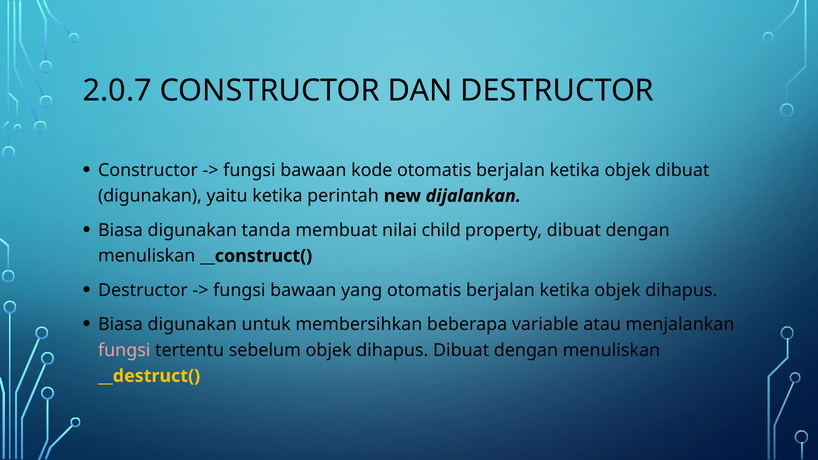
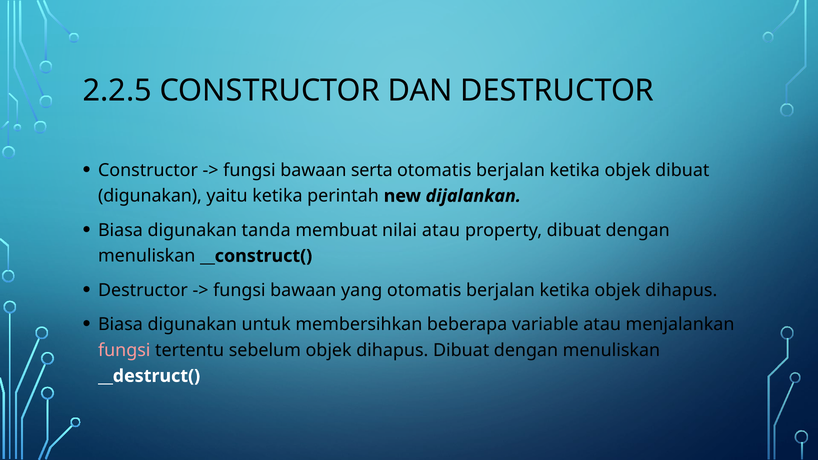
2.0.7: 2.0.7 -> 2.2.5 (117, 91)
kode: kode -> serta (372, 170)
nilai child: child -> atau (441, 230)
__destruct( colour: yellow -> white (149, 376)
